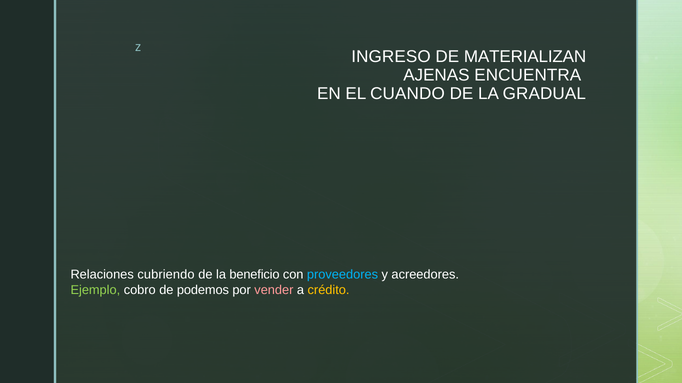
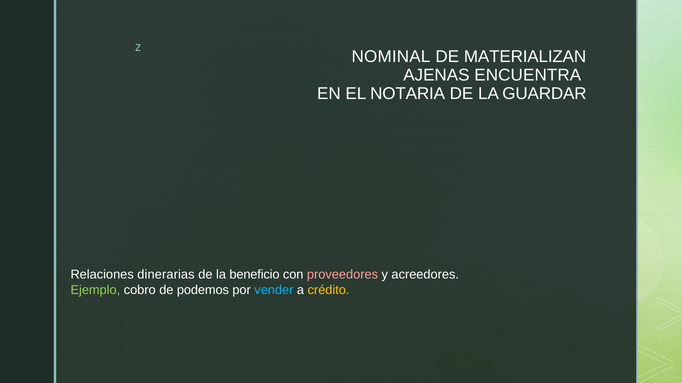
INGRESO: INGRESO -> NOMINAL (391, 57)
CUANDO: CUANDO -> NOTARIA (408, 94)
GRADUAL: GRADUAL -> GUARDAR (544, 94)
cubriendo: cubriendo -> dinerarias (166, 275)
proveedores colour: light blue -> pink (343, 275)
vender colour: pink -> light blue (274, 290)
